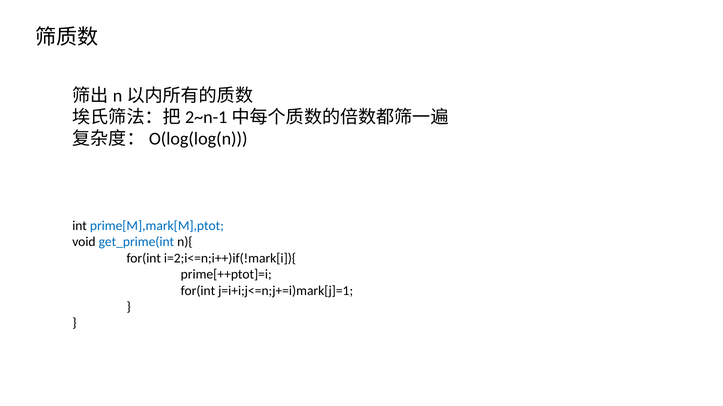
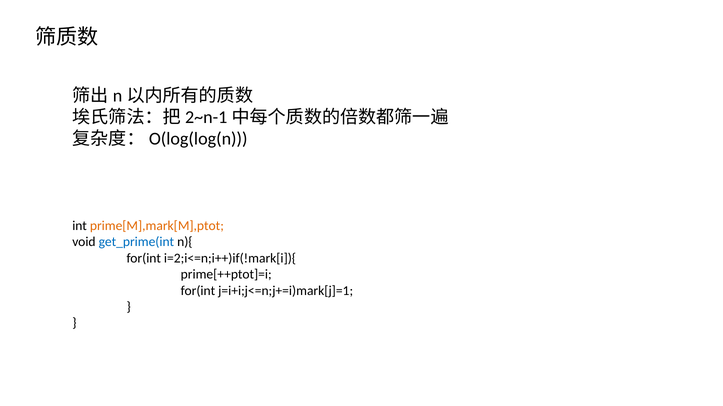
prime[M],mark[M],ptot colour: blue -> orange (157, 226)
